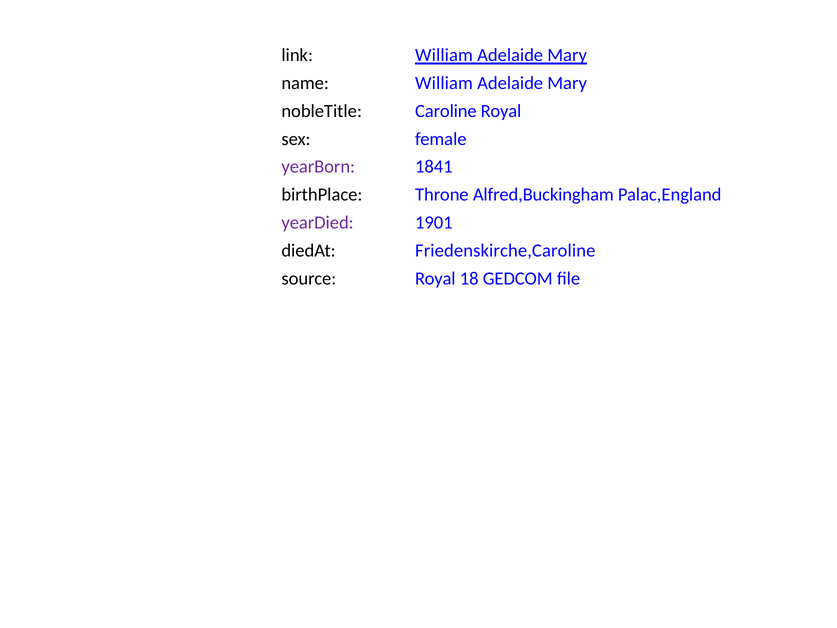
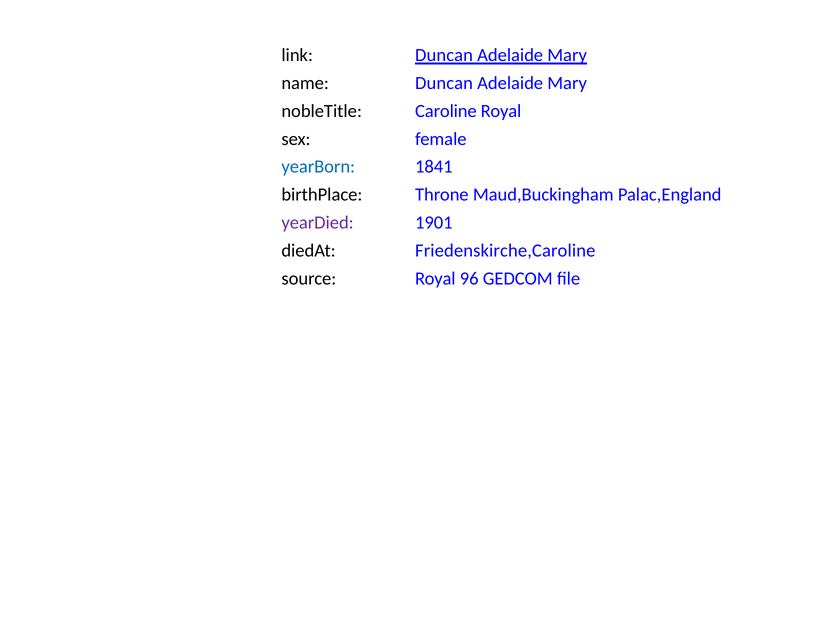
link William: William -> Duncan (444, 55)
name William: William -> Duncan (444, 83)
yearBorn colour: purple -> blue (318, 167)
Alfred,Buckingham: Alfred,Buckingham -> Maud,Buckingham (543, 195)
18: 18 -> 96 (469, 278)
